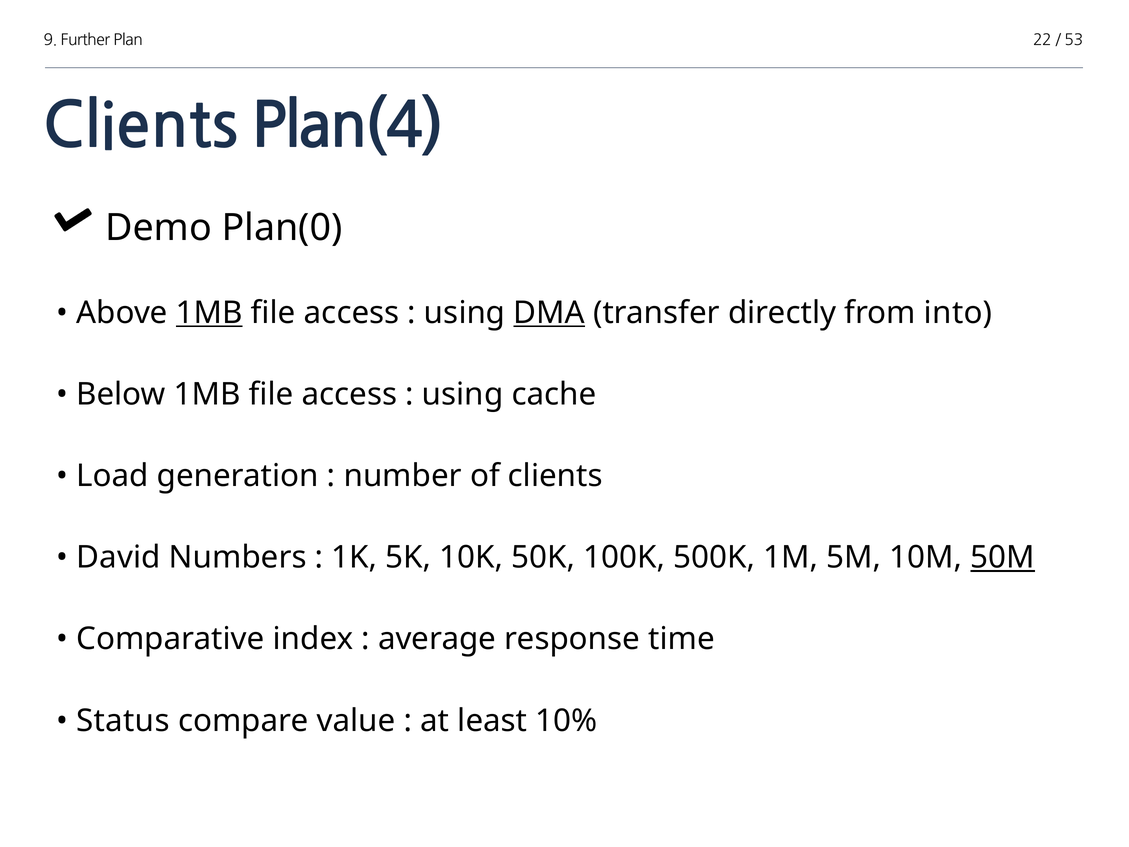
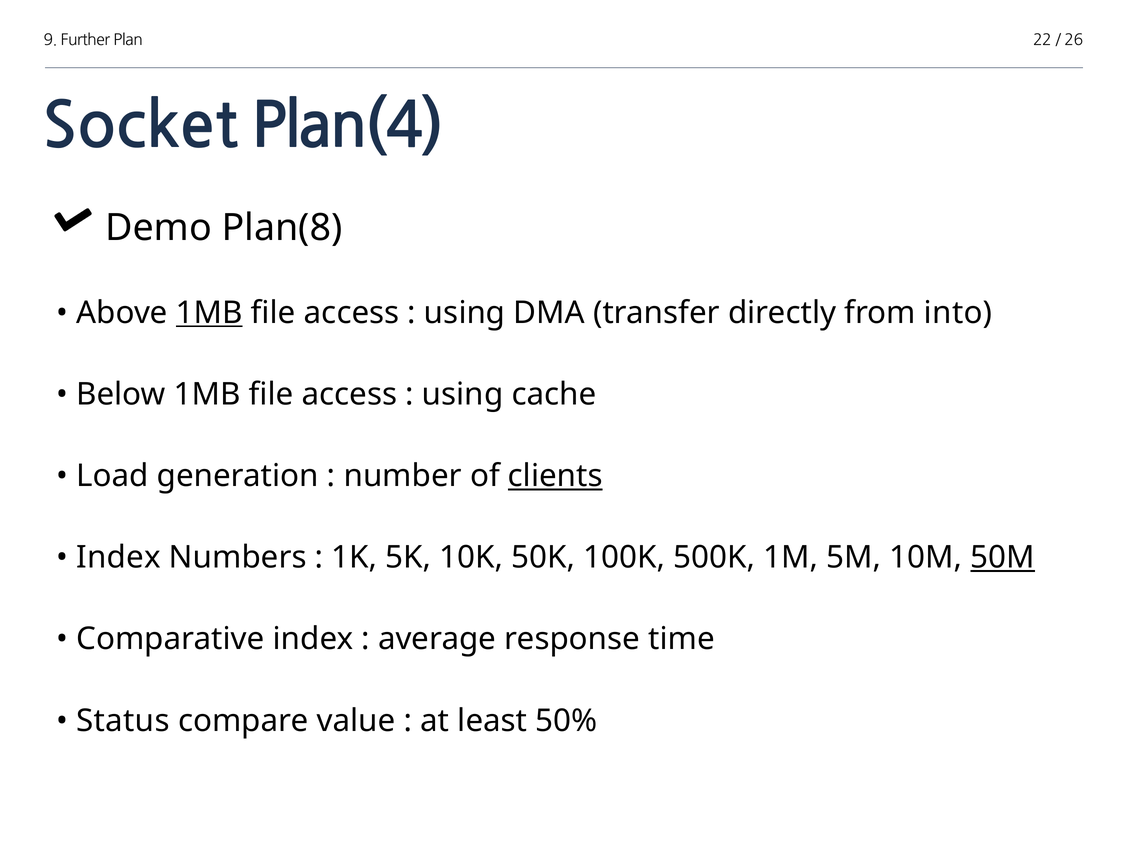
53: 53 -> 26 (1074, 40)
Clients: Clients -> Socket (140, 127)
Plan(0: Plan(0 -> Plan(8 (282, 228)
DMA underline: present -> none (549, 313)
clients underline: none -> present (555, 476)
David: David -> Index (118, 557)
10%: 10% -> 50% (566, 721)
